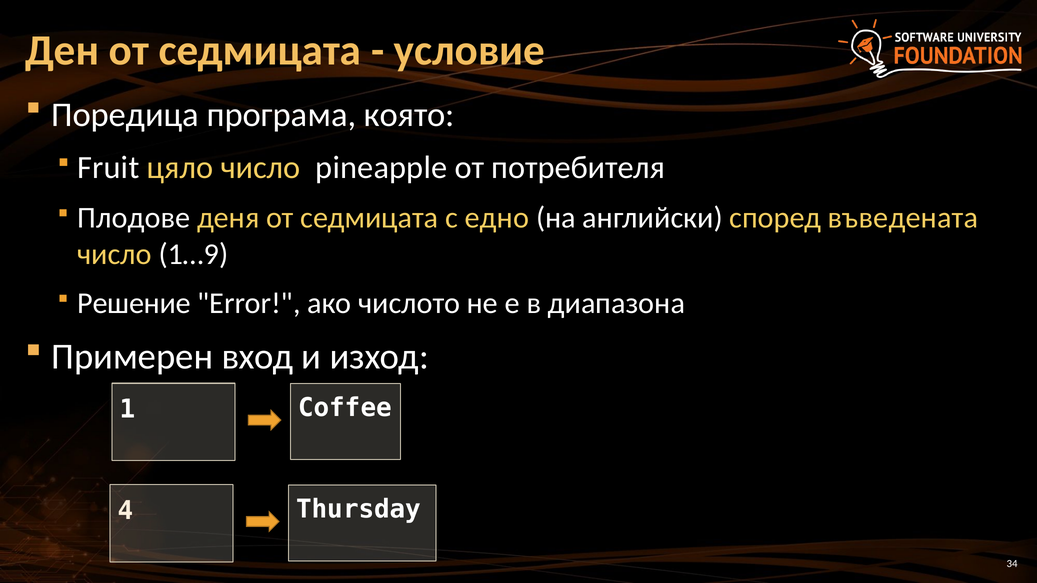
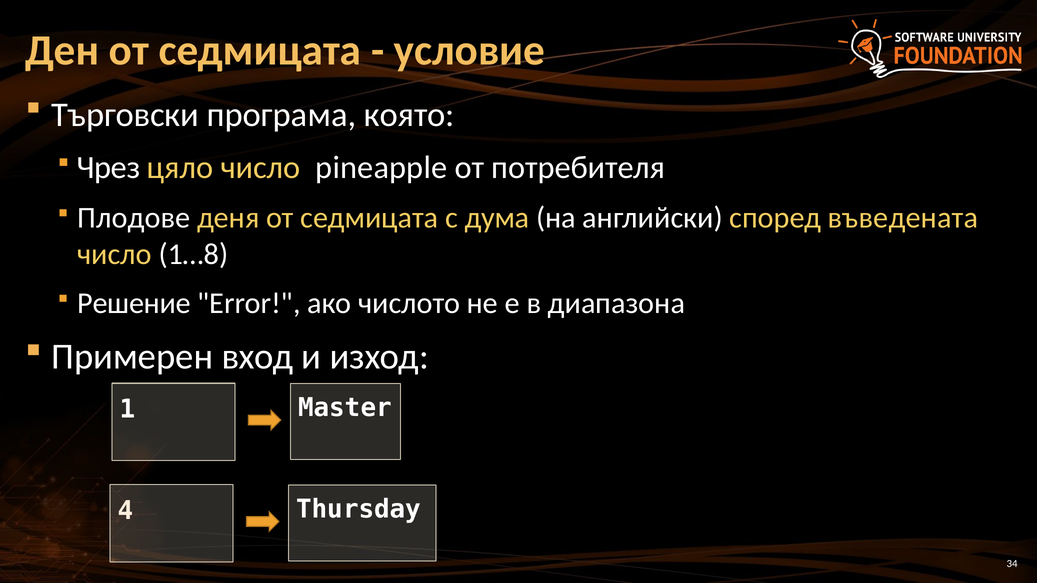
Поредица: Поредица -> Търговски (125, 115)
Fruit: Fruit -> Чрез (109, 168)
едно: едно -> дума (497, 218)
1…9: 1…9 -> 1…8 (193, 254)
Coffee: Coffee -> Master (345, 408)
